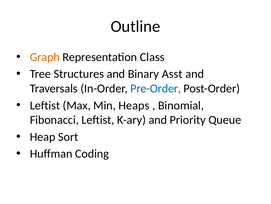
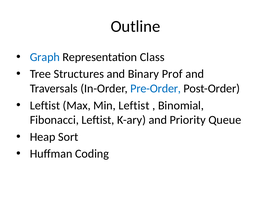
Graph colour: orange -> blue (45, 57)
Asst: Asst -> Prof (172, 74)
Min Heaps: Heaps -> Leftist (134, 105)
